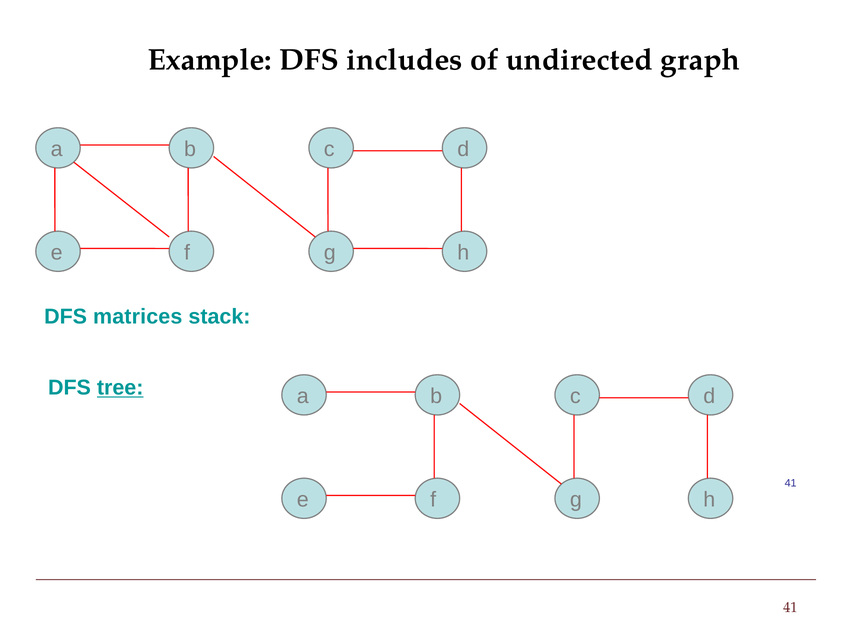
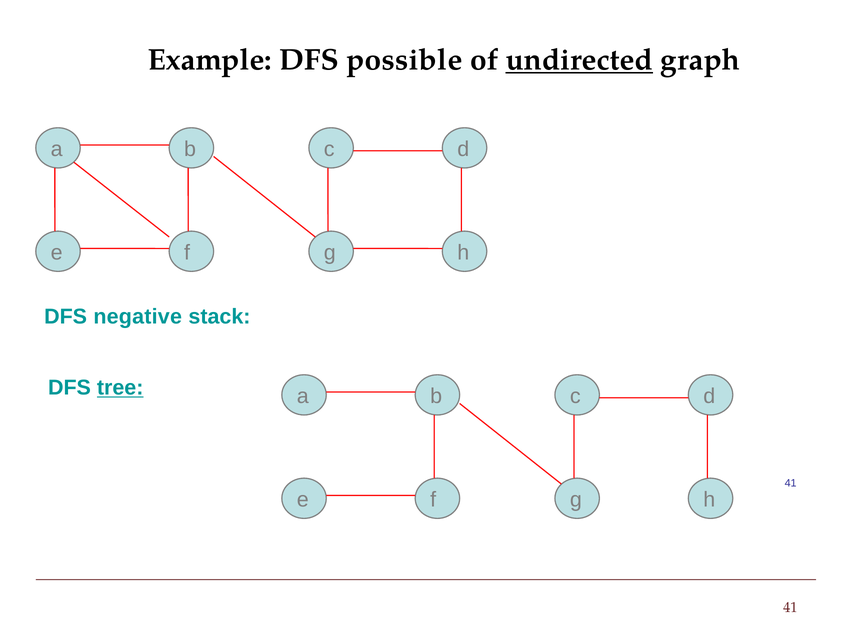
includes: includes -> possible (404, 60)
undirected underline: none -> present (579, 60)
matrices: matrices -> negative (138, 317)
